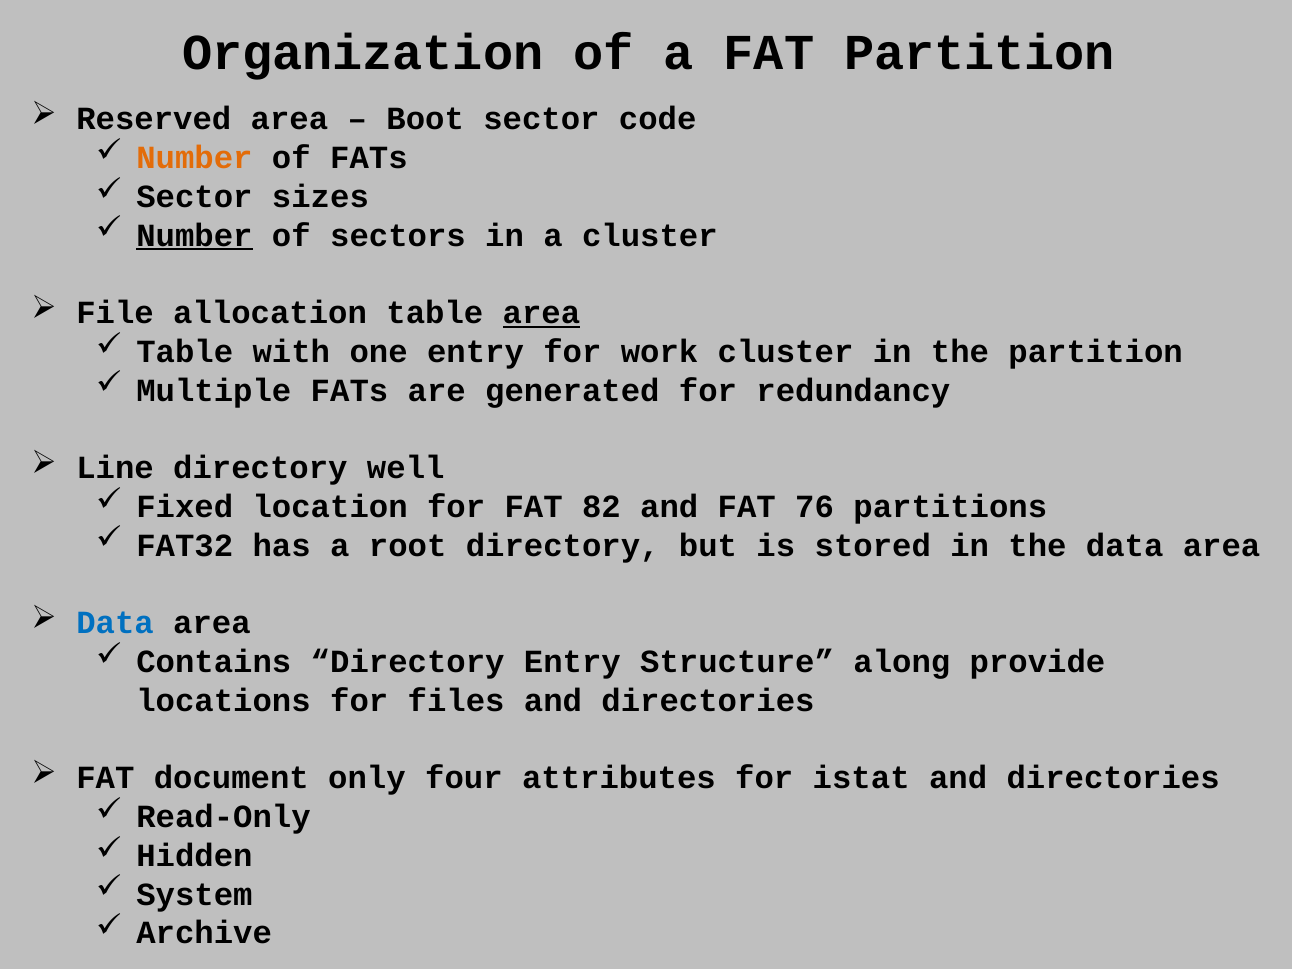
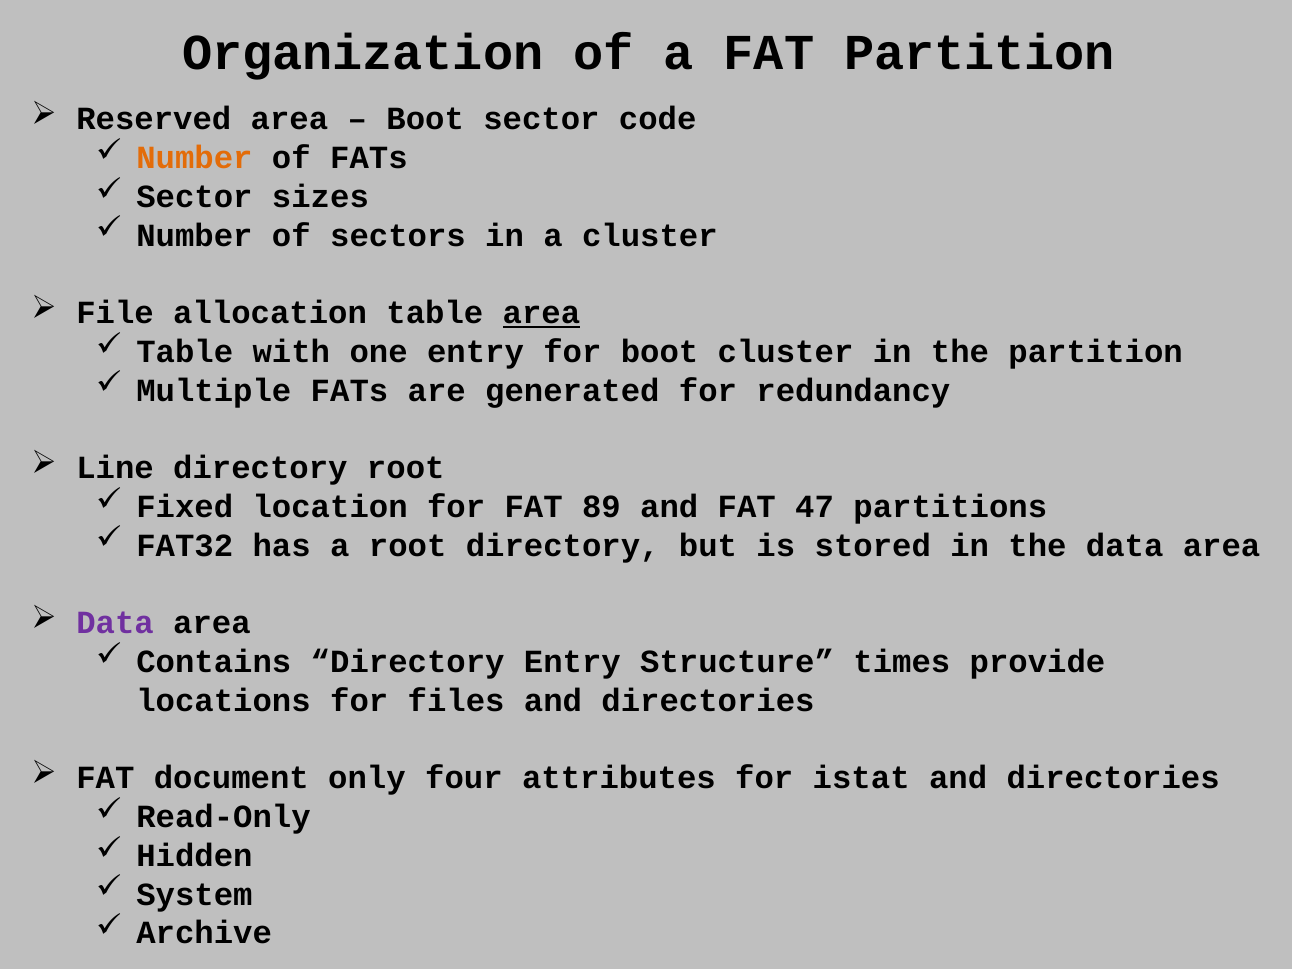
Number underline: present -> none (194, 236)
for work: work -> boot (660, 352)
directory well: well -> root (406, 468)
82: 82 -> 89 (601, 507)
76: 76 -> 47 (815, 507)
Data colour: blue -> purple (115, 623)
along: along -> times (902, 662)
